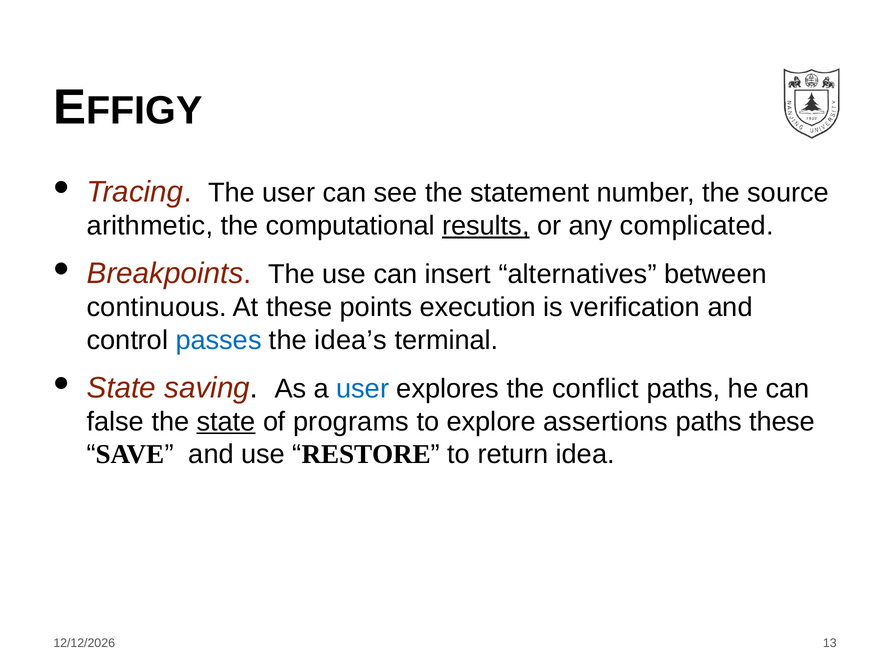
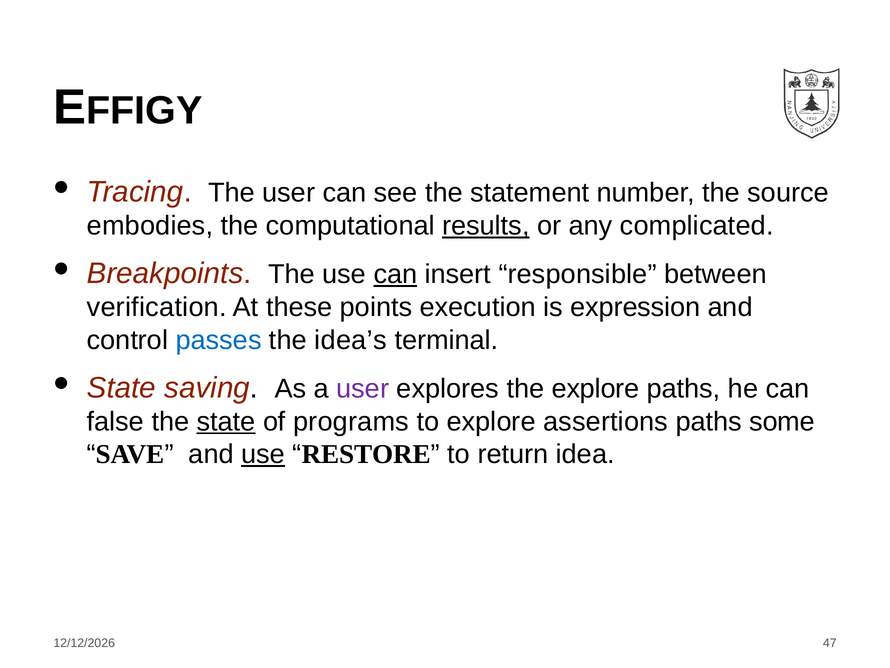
arithmetic: arithmetic -> embodies (150, 226)
can underline: none -> present (395, 274)
alternatives: alternatives -> responsible (578, 274)
continuous: continuous -> verification (157, 307)
verification: verification -> expression (635, 307)
user colour: blue -> purple (363, 388)
the conflict: conflict -> explore (596, 388)
paths these: these -> some (782, 421)
use underline: none -> present (263, 454)
13: 13 -> 47 (830, 643)
